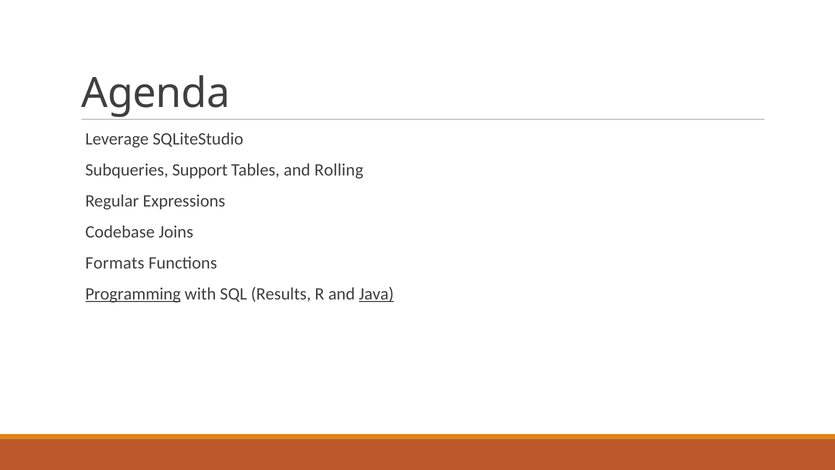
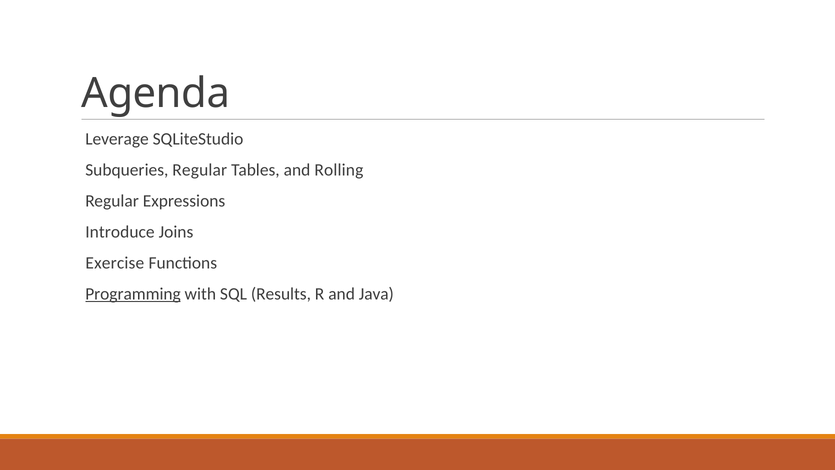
Subqueries Support: Support -> Regular (200, 170)
Codebase: Codebase -> Introduce (120, 232)
Formats: Formats -> Exercise (115, 263)
Java underline: present -> none (376, 294)
